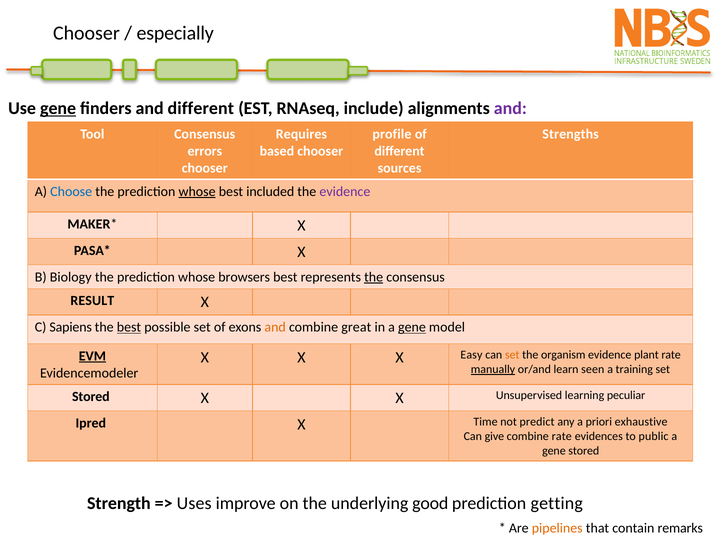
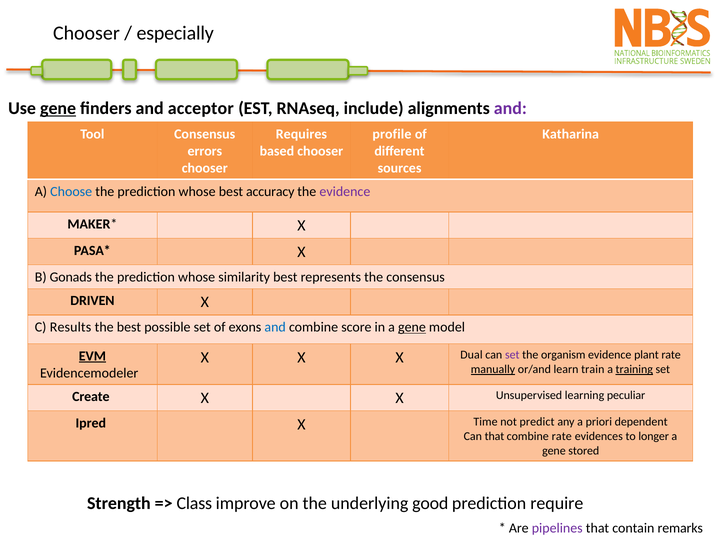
and different: different -> acceptor (201, 108)
Strengths: Strengths -> Katharina (571, 134)
whose underline: present -> none (197, 191)
included: included -> accuracy (270, 191)
Biology: Biology -> Gonads (71, 277)
browsers: browsers -> similarity (244, 277)
the underline: present -> none (374, 277)
RESULT: RESULT -> DRIVEN (92, 301)
Sapiens: Sapiens -> Results (71, 327)
best underline: present -> none (129, 327)
and colour: orange -> blue (275, 327)
great: great -> score (356, 327)
Easy: Easy -> Dual (471, 355)
set colour: orange -> purple (512, 355)
seen: seen -> train (593, 369)
training underline: none -> present (634, 369)
Stored: Stored -> Create (91, 397)
exhaustive: exhaustive -> dependent (641, 422)
Can give: give -> that (494, 436)
public: public -> longer (654, 436)
Uses: Uses -> Class (194, 503)
getting: getting -> require (557, 503)
pipelines colour: orange -> purple (557, 528)
